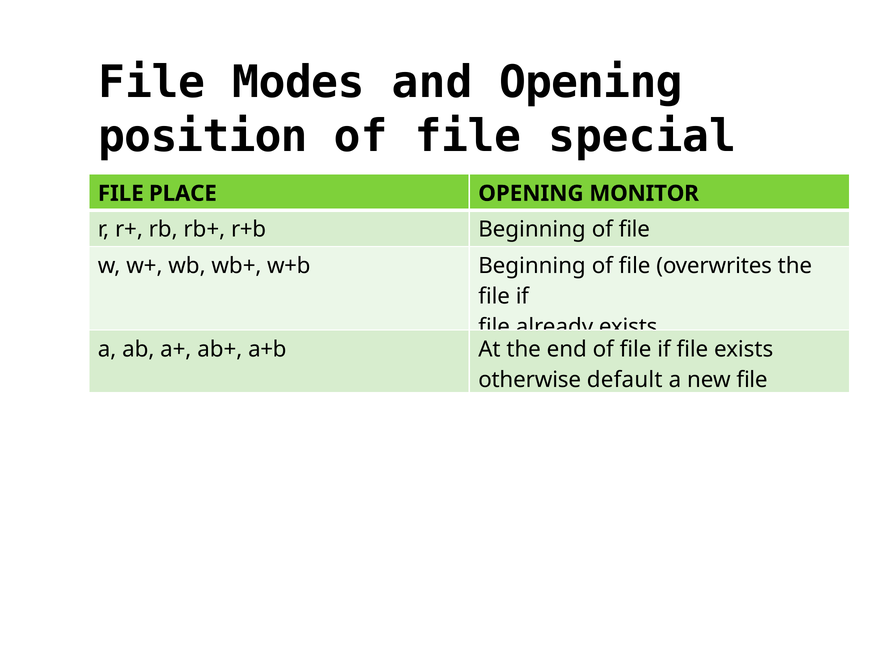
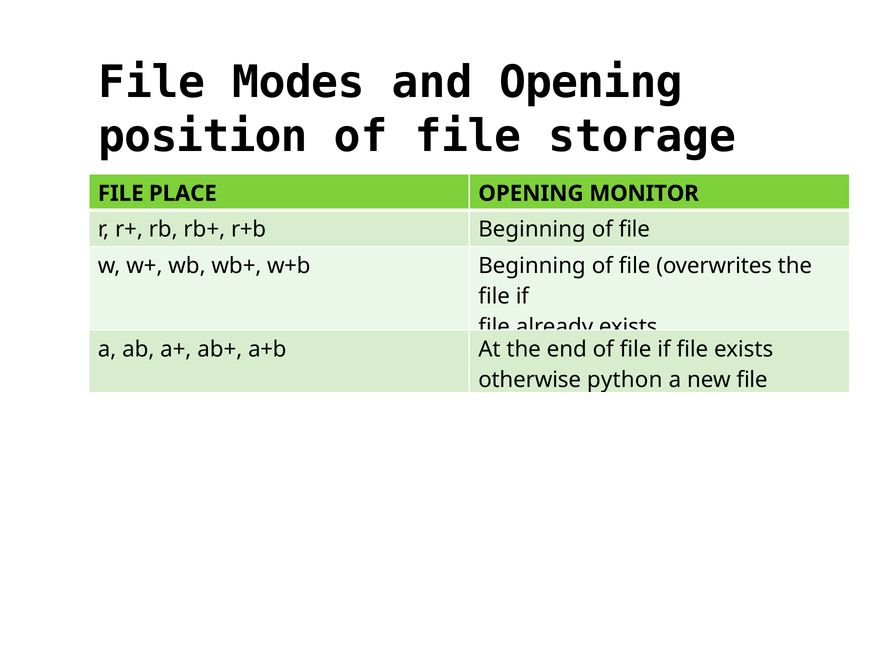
special: special -> storage (642, 136)
default: default -> python (625, 380)
